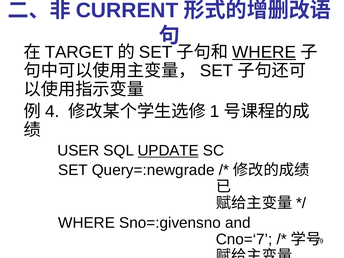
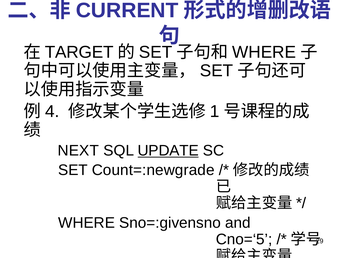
WHERE underline: present -> none (264, 52)
USER: USER -> NEXT (78, 151)
Query=:newgrade: Query=:newgrade -> Count=:newgrade (153, 170)
Cno=‘7: Cno=‘7 -> Cno=‘5 (244, 239)
